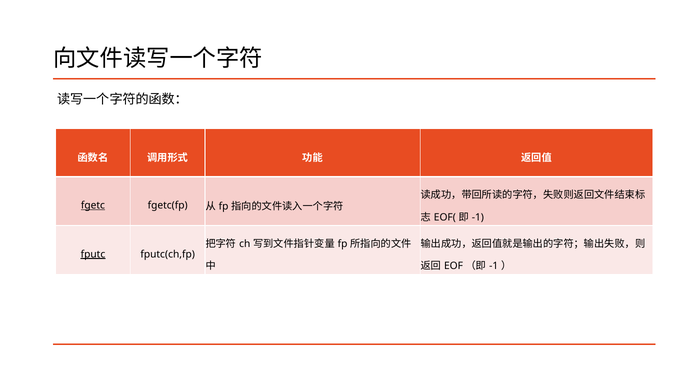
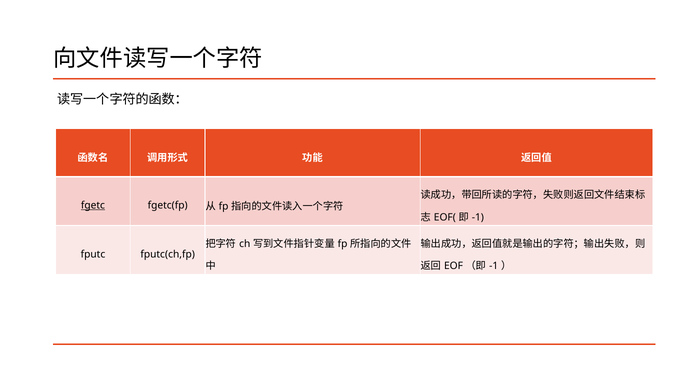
fputc underline: present -> none (93, 255)
